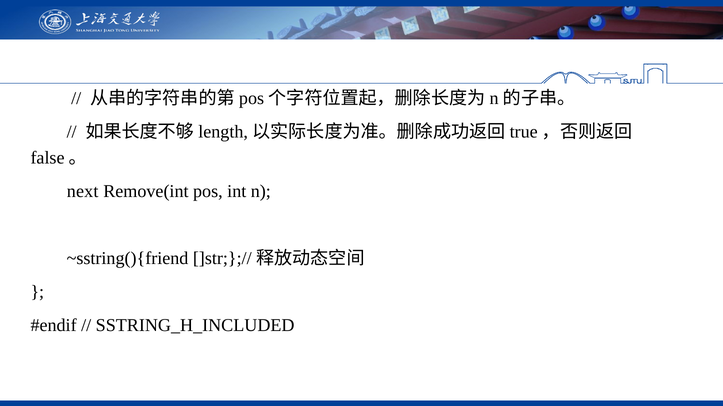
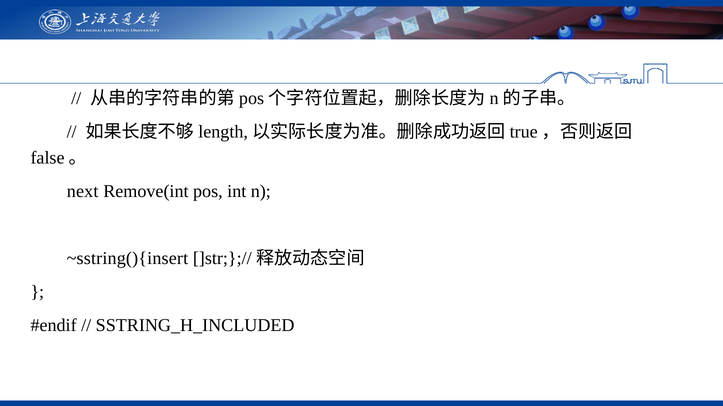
~sstring(){friend: ~sstring(){friend -> ~sstring(){insert (127, 259)
